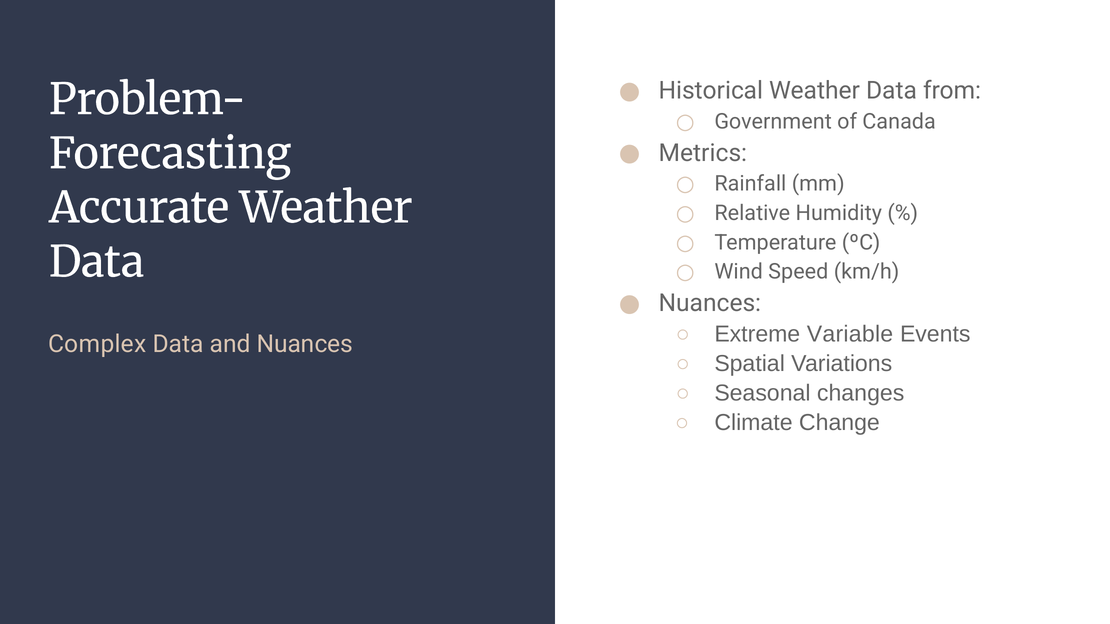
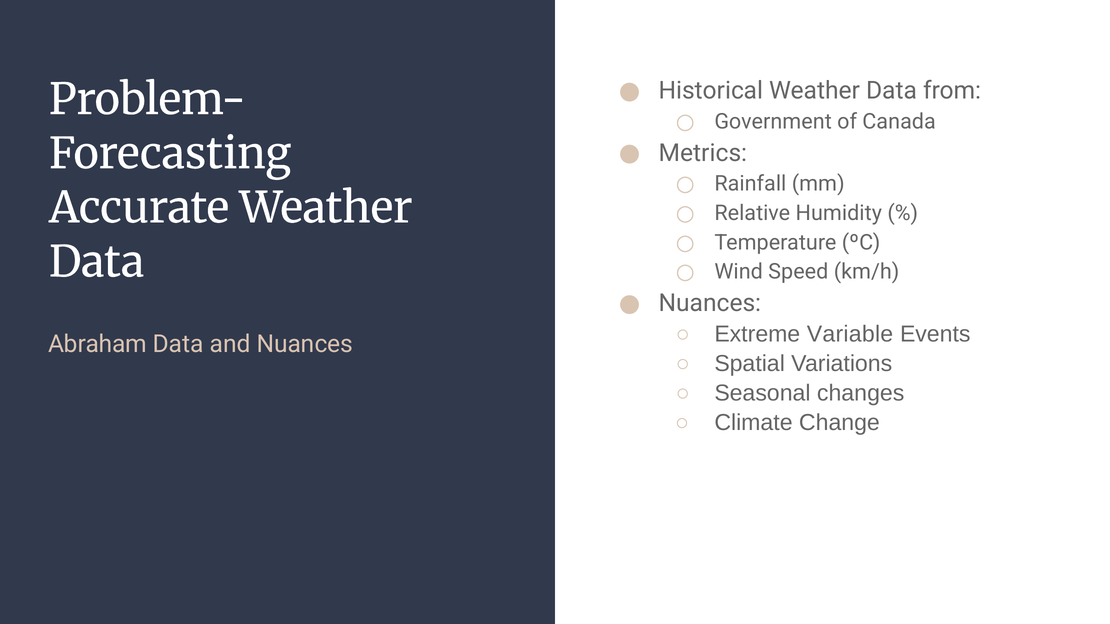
Complex: Complex -> Abraham (97, 345)
